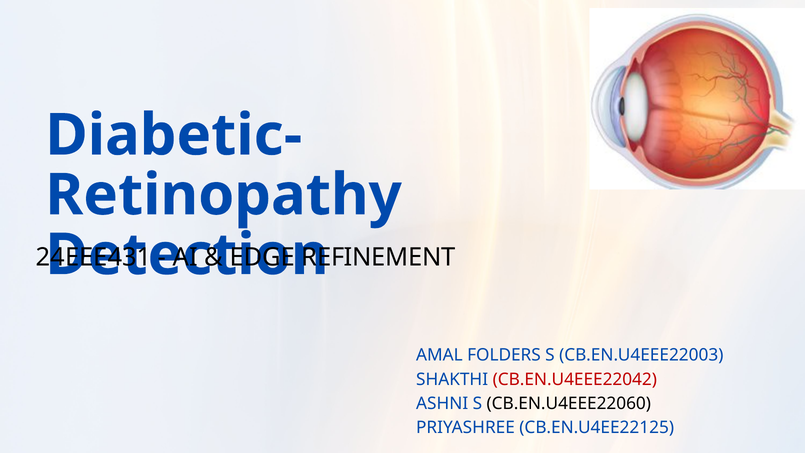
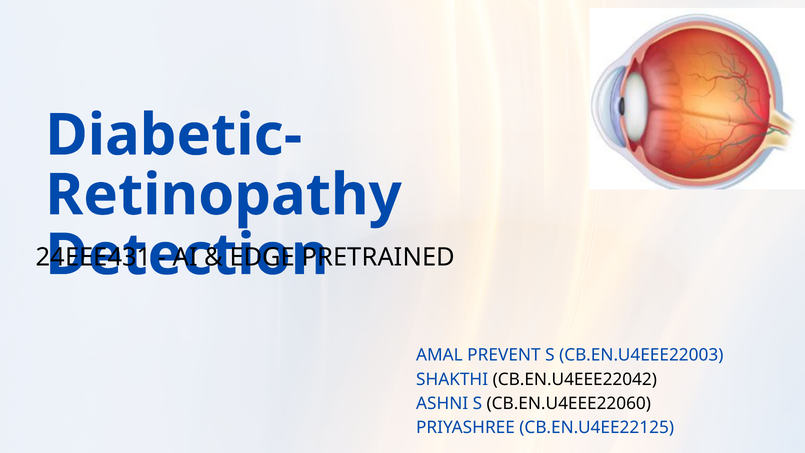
REFINEMENT: REFINEMENT -> PRETRAINED (378, 257)
FOLDERS: FOLDERS -> PREVENT (504, 355)
CB.EN.U4EEE22042 colour: red -> black (575, 379)
